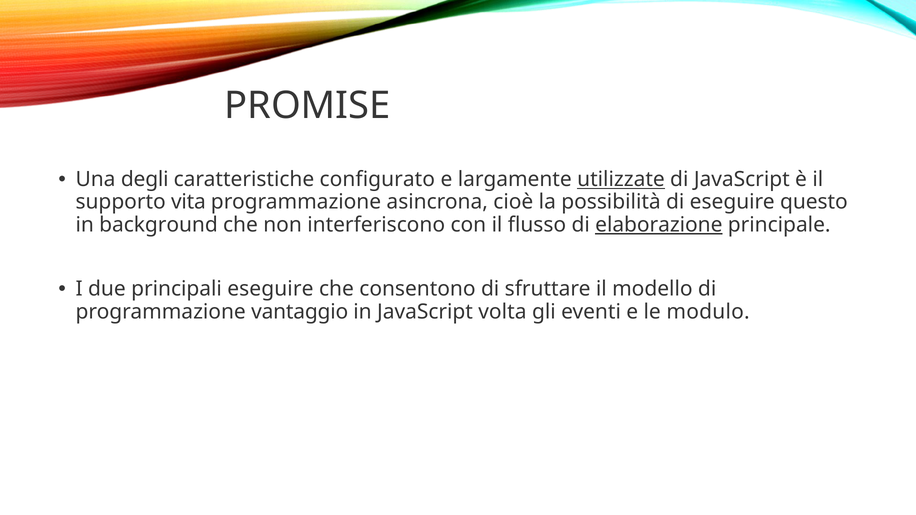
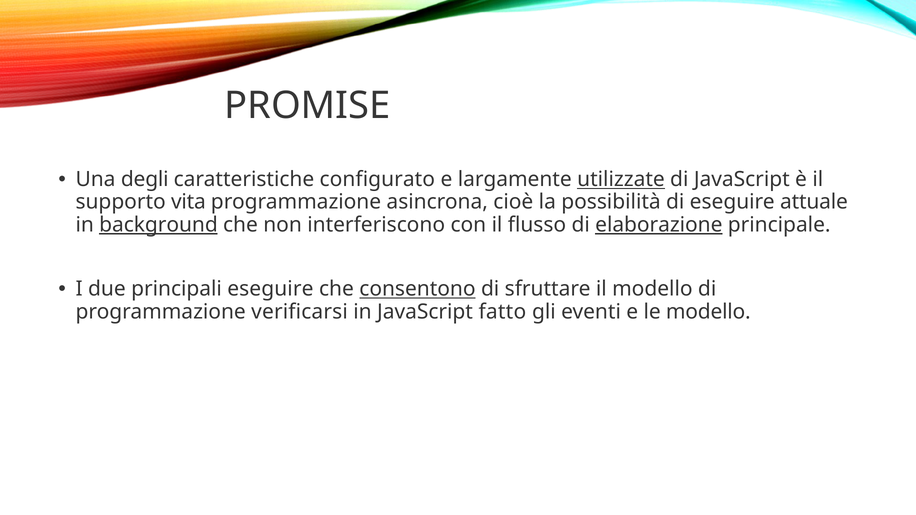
questo: questo -> attuale (814, 202)
background underline: none -> present (159, 225)
consentono underline: none -> present (417, 289)
vantaggio: vantaggio -> verificarsi (300, 312)
volta: volta -> fatto (502, 312)
le modulo: modulo -> modello (708, 312)
